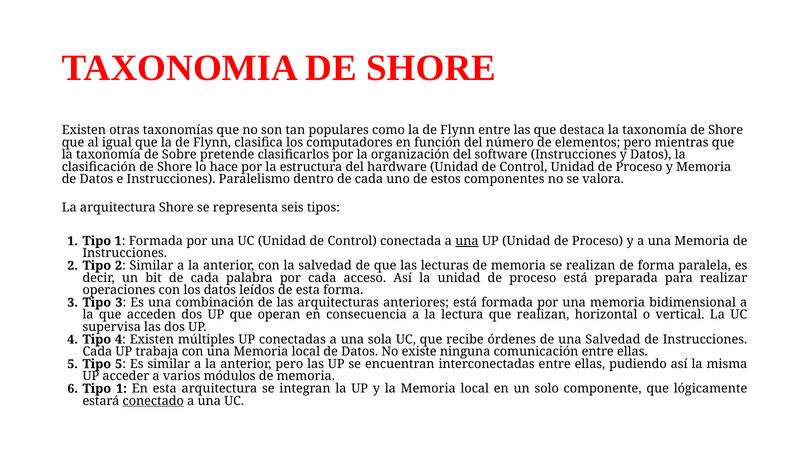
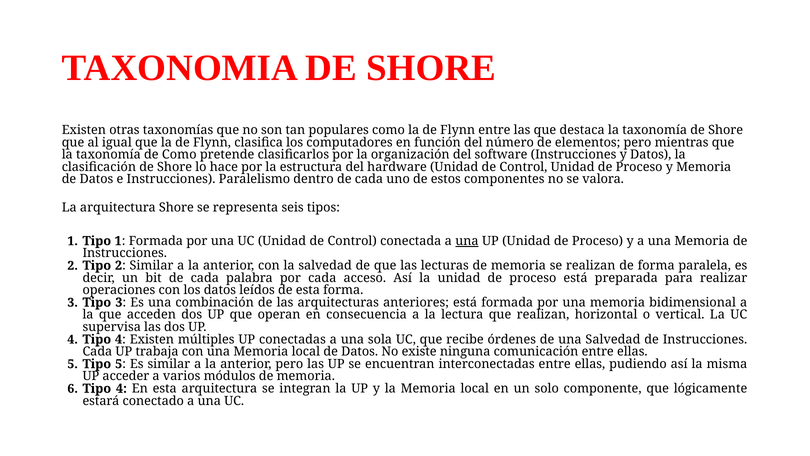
de Sobre: Sobre -> Como (179, 155)
6 Tipo 1: 1 -> 4 (121, 388)
conectado underline: present -> none (153, 401)
